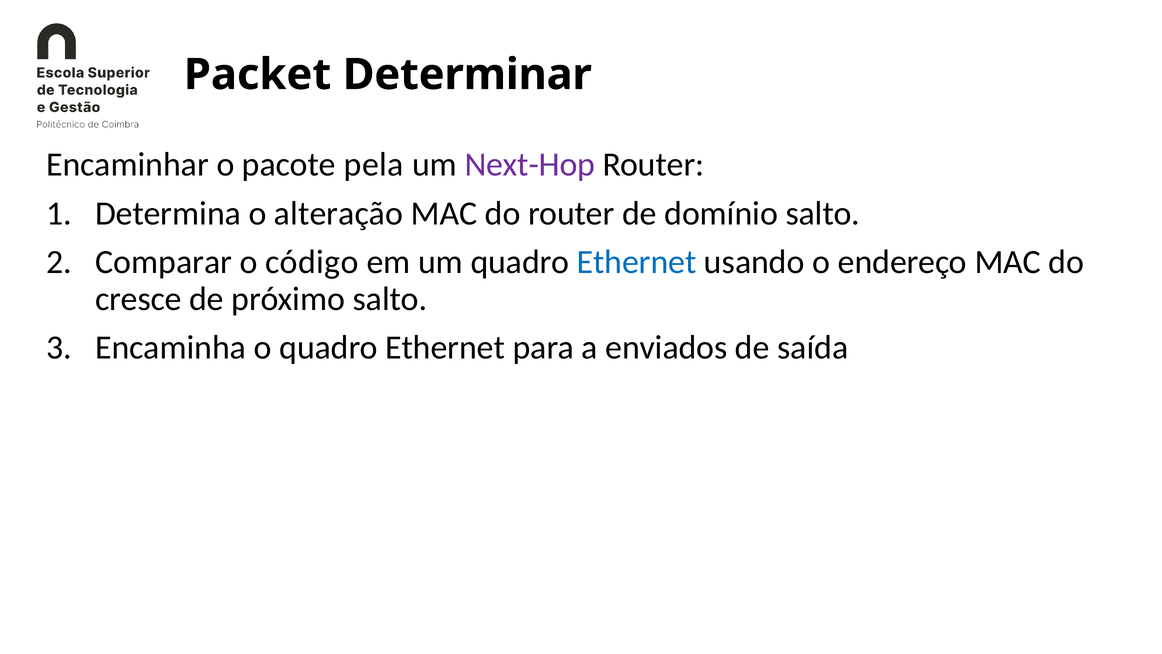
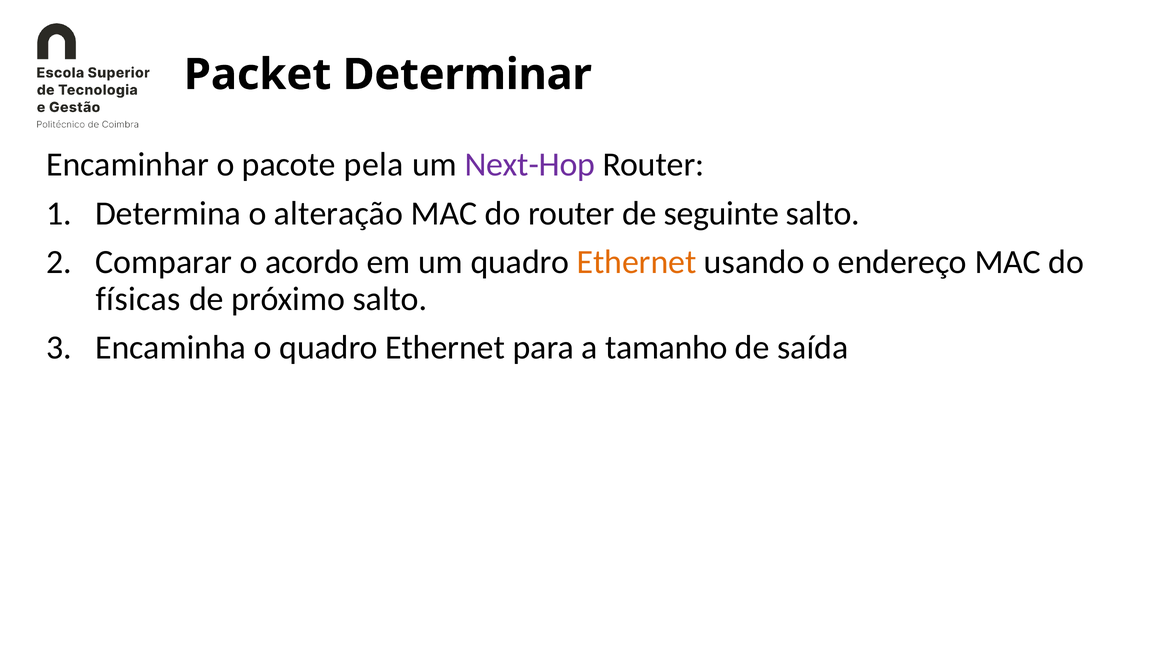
domínio: domínio -> seguinte (721, 213)
código: código -> acordo (312, 262)
Ethernet colour: blue -> orange (637, 262)
cresce: cresce -> físicas (138, 299)
enviados: enviados -> tamanho (666, 347)
